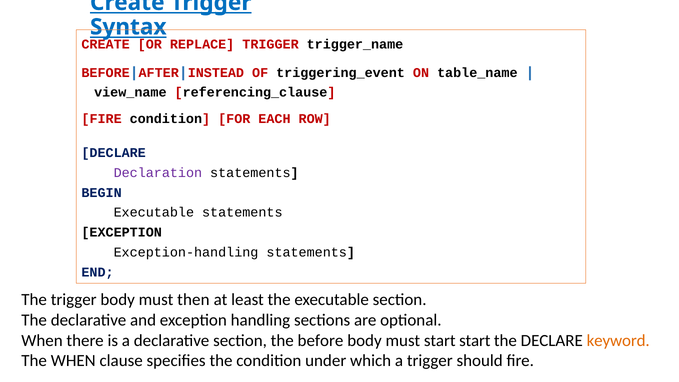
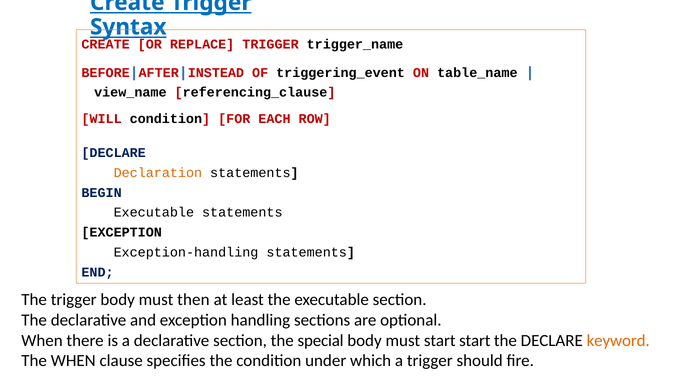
FIRE: FIRE -> WILL (102, 119)
Declaration colour: purple -> orange (158, 173)
before: before -> special (321, 340)
